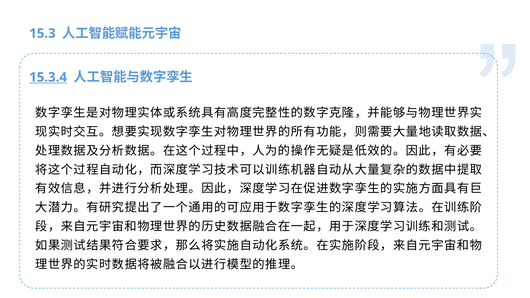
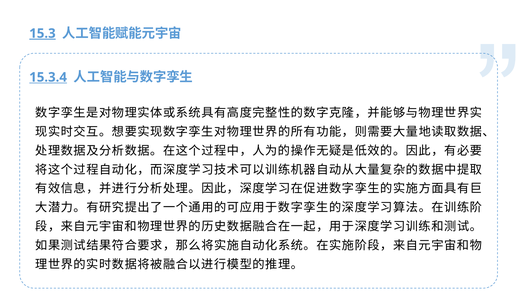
15.3 underline: none -> present (42, 33)
